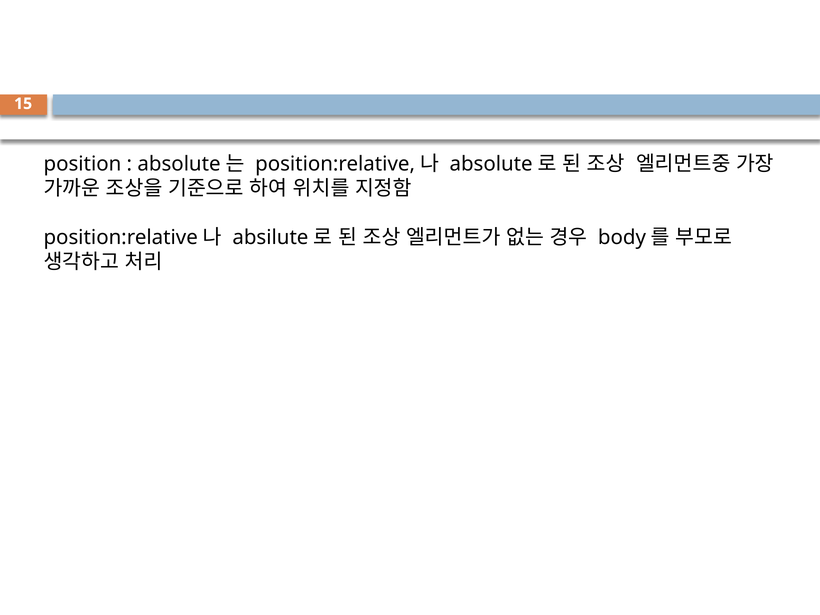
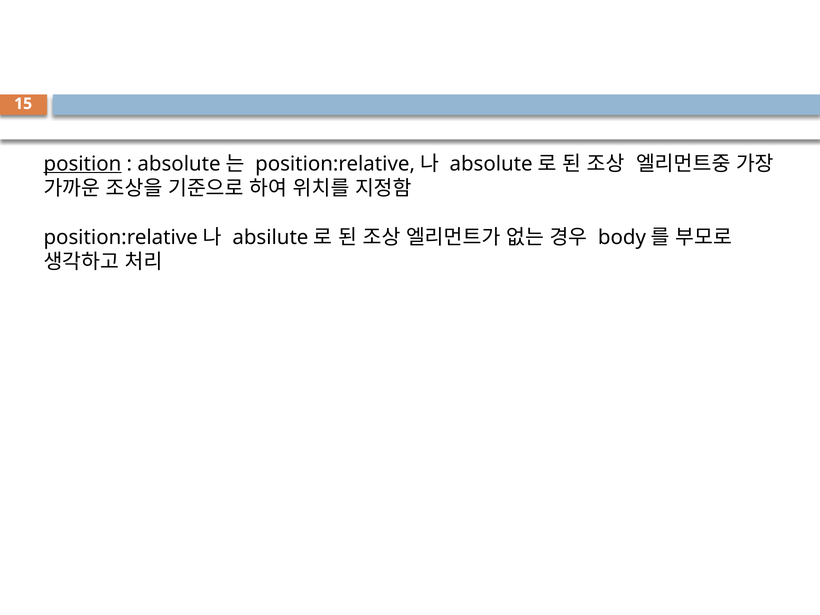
position underline: none -> present (82, 164)
